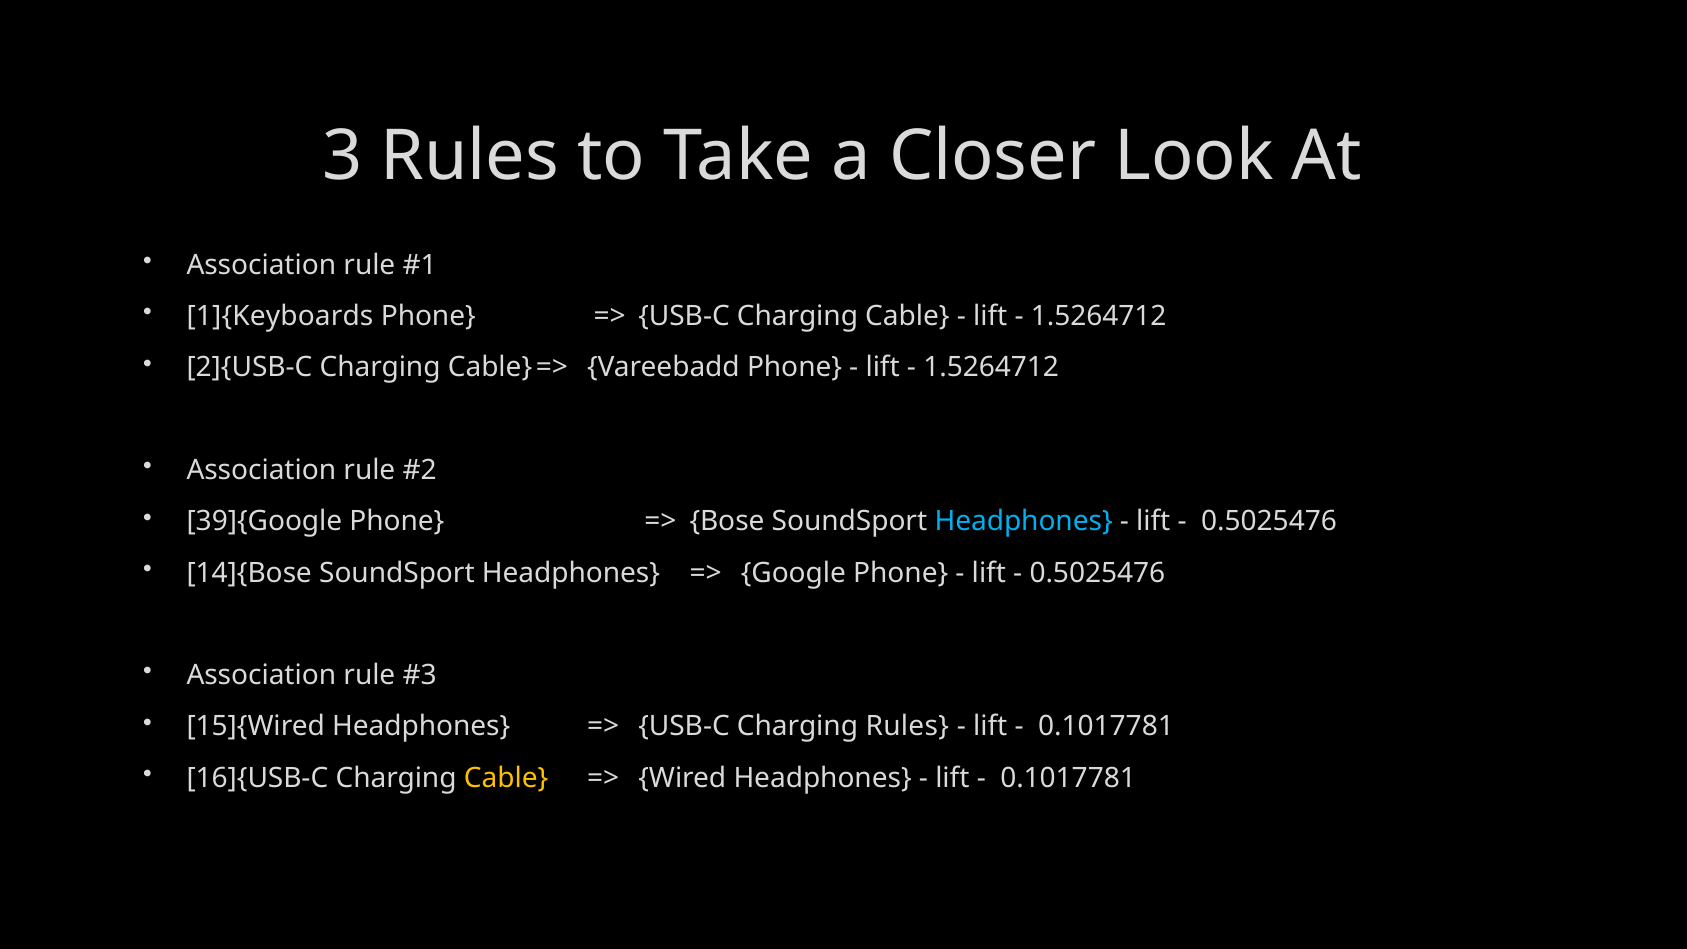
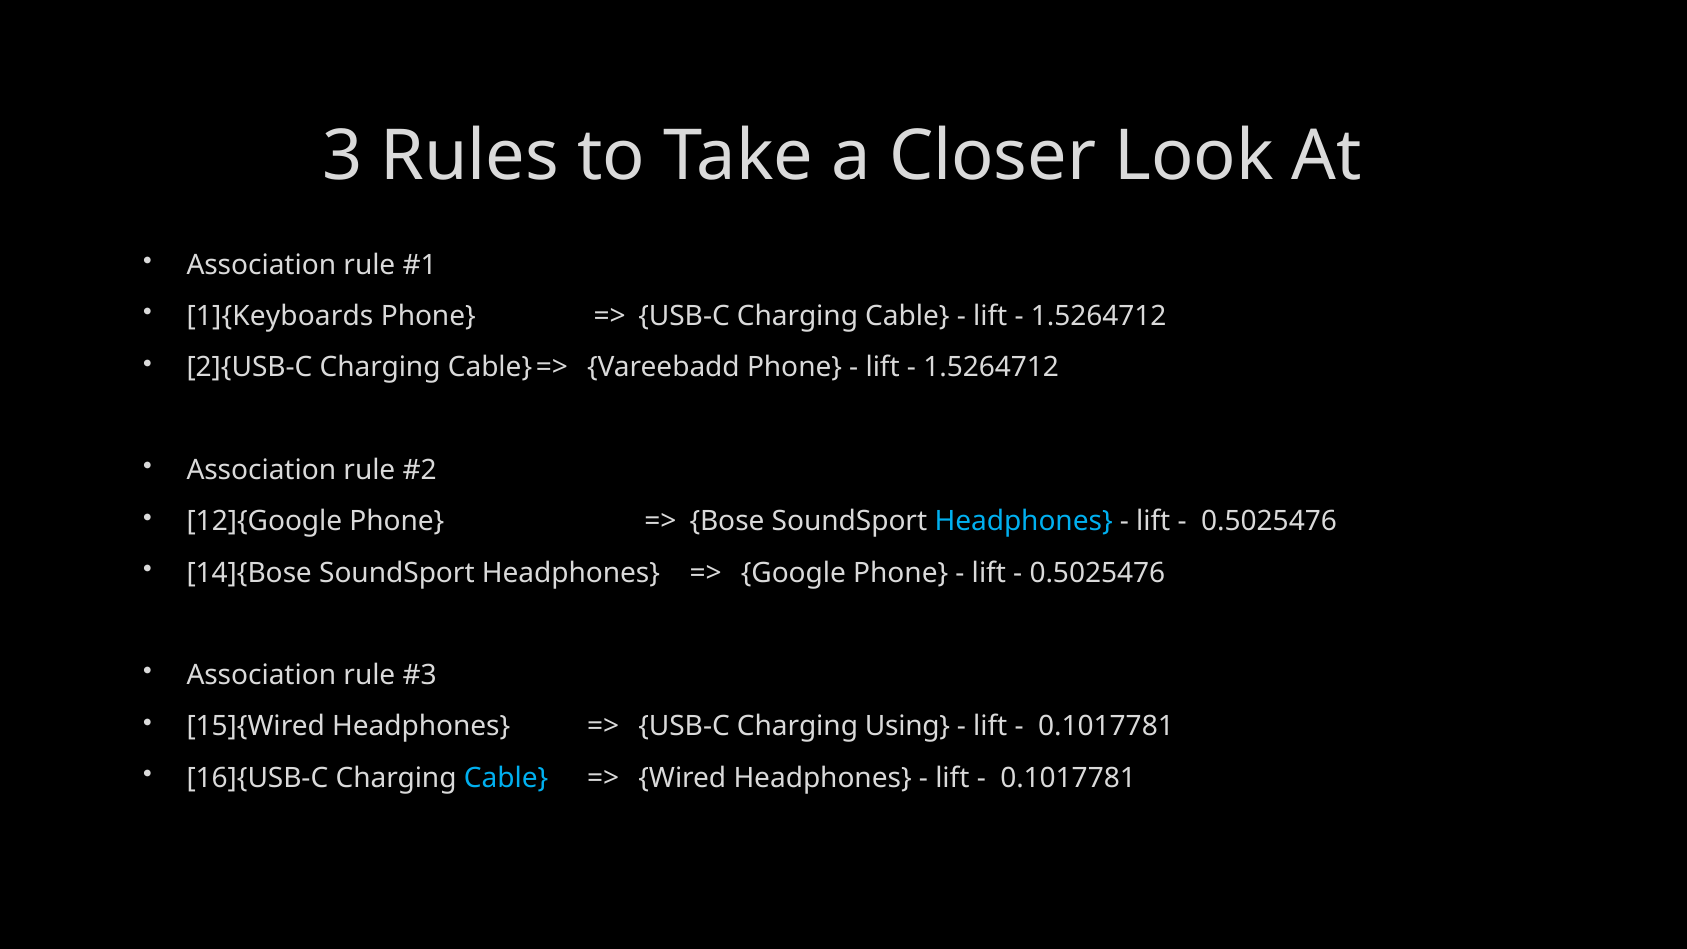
39]{Google: 39]{Google -> 12]{Google (264, 521)
Charging Rules: Rules -> Using (908, 727)
Cable colour: yellow -> light blue (506, 778)
